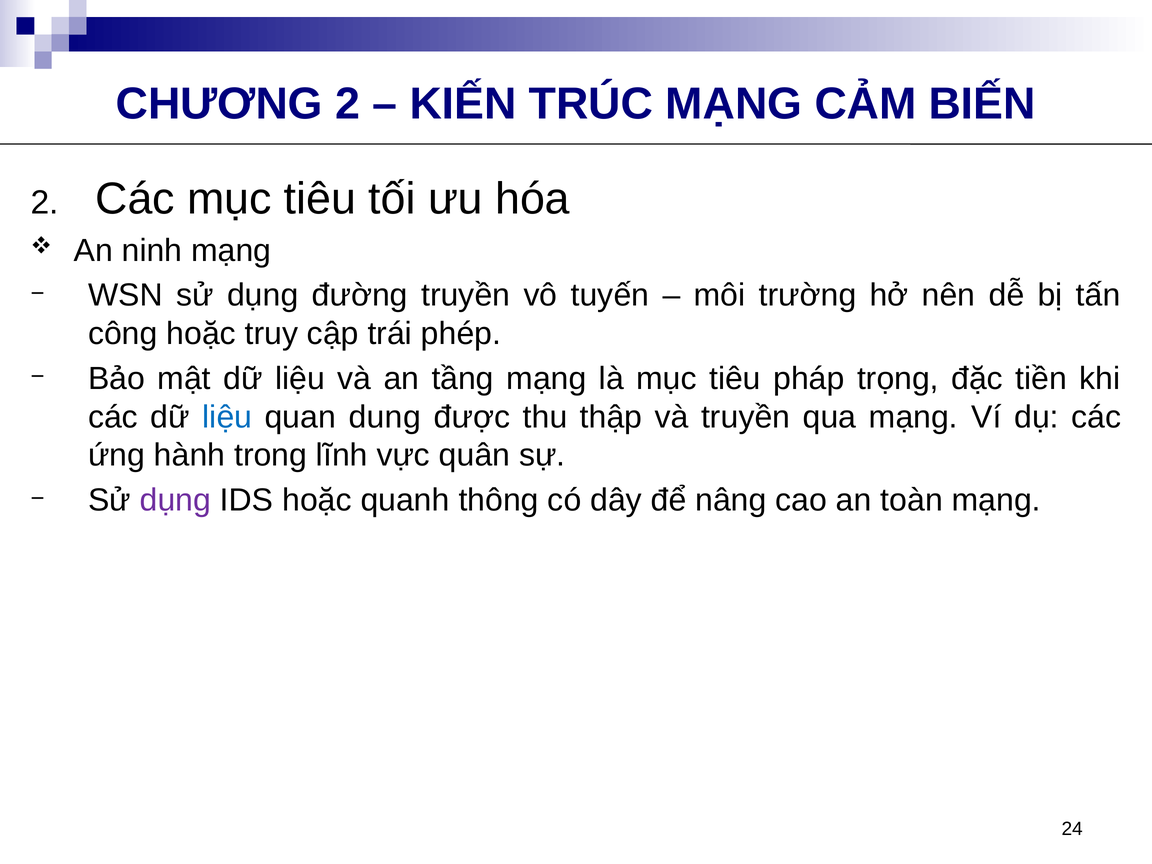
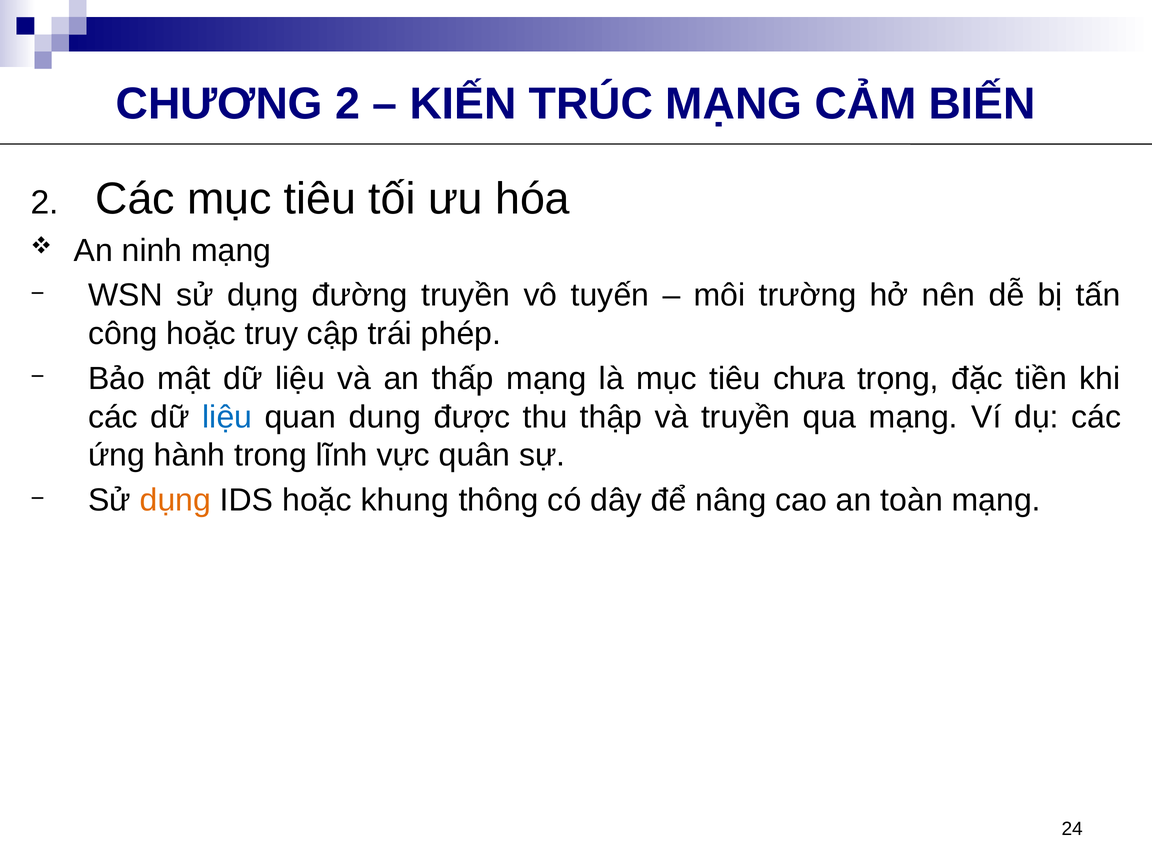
tầng: tầng -> thấp (463, 379)
pháp: pháp -> chưa (809, 379)
dụng colour: purple -> orange (175, 500)
quanh: quanh -> khung (405, 500)
